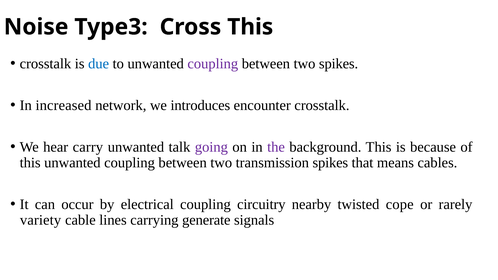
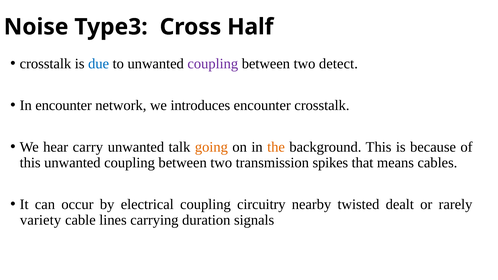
Cross This: This -> Half (250, 27)
two spikes: spikes -> detect (338, 64)
In increased: increased -> encounter (64, 105)
going colour: purple -> orange (211, 147)
the colour: purple -> orange (276, 147)
cope: cope -> dealt (400, 204)
generate: generate -> duration (206, 220)
